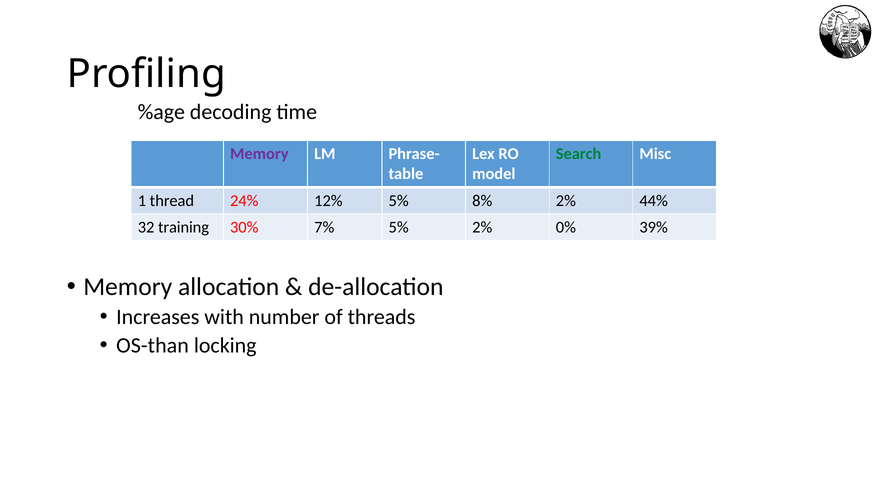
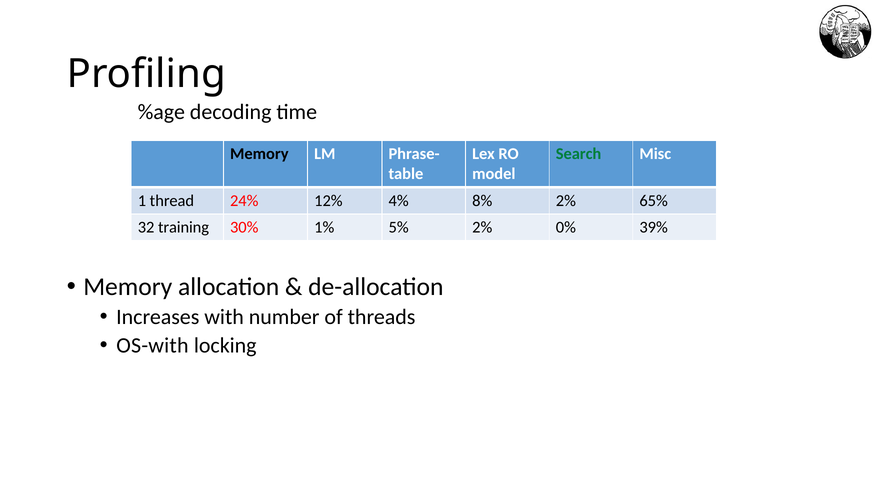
Memory colour: purple -> black (259, 154)
12% 5%: 5% -> 4% (399, 201)
44%: 44% -> 65% (654, 201)
7%: 7% -> 1% (324, 227)
OS-than: OS-than -> OS-with (152, 345)
